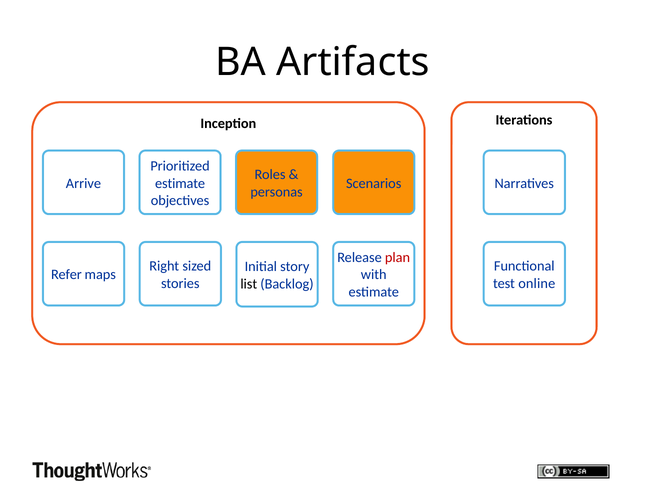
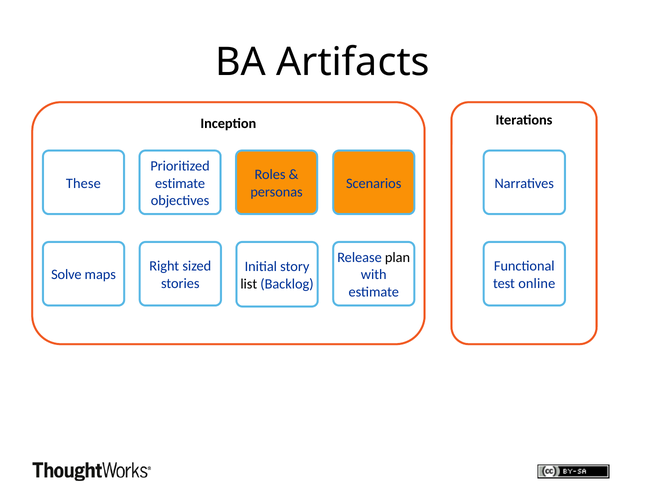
Arrive: Arrive -> These (83, 183)
plan colour: red -> black (398, 257)
Refer: Refer -> Solve (66, 275)
